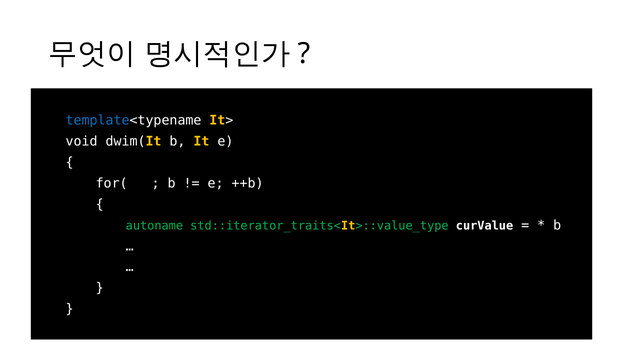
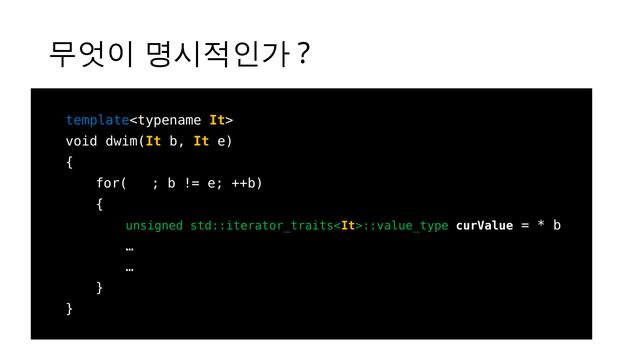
autoname: autoname -> unsigned (154, 225)
